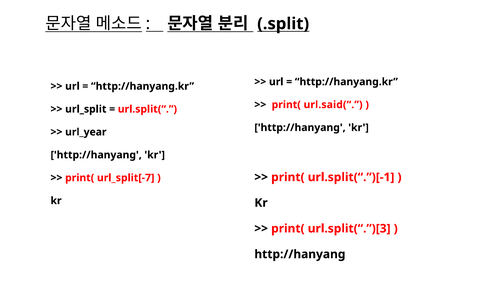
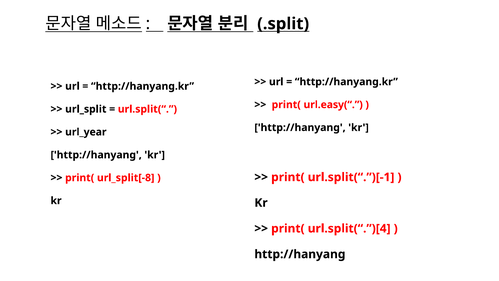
url.said(“: url.said(“ -> url.easy(“ (333, 105)
url_split[-7: url_split[-7 -> url_split[-8 (126, 178)
url.split(“.”)[3: url.split(“.”)[3 -> url.split(“.”)[4 (349, 228)
